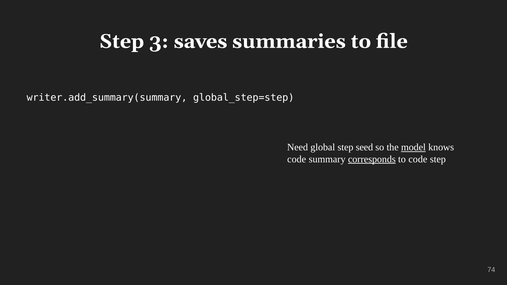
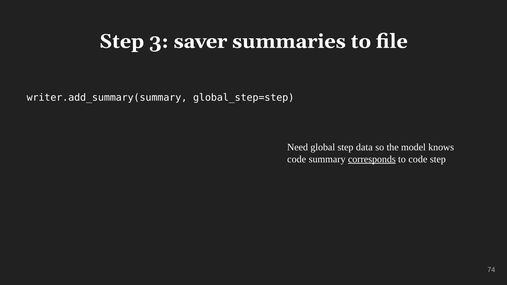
saves: saves -> saver (200, 41)
seed: seed -> data (364, 147)
model underline: present -> none (413, 147)
